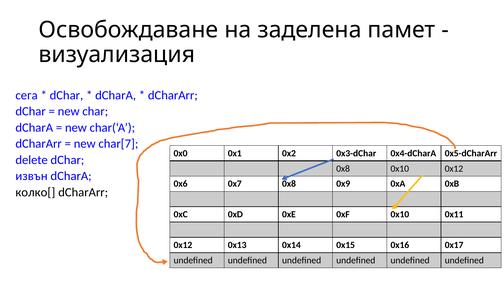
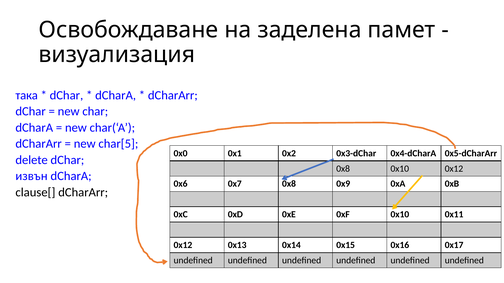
сега: сега -> така (27, 95)
char[7: char[7 -> char[5 (118, 144)
колко[: колко[ -> clause[ (35, 193)
